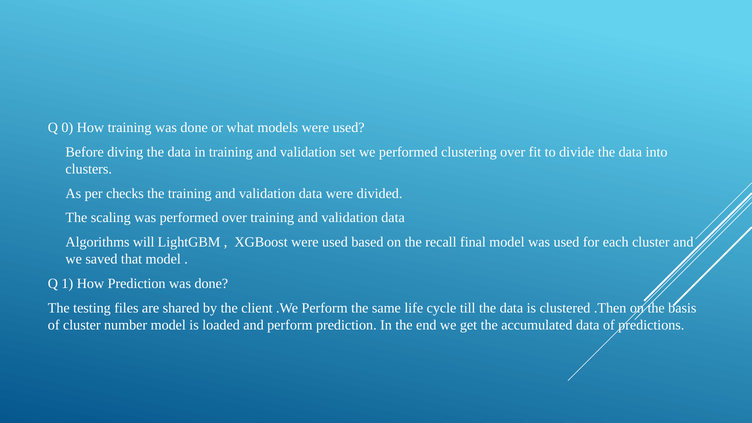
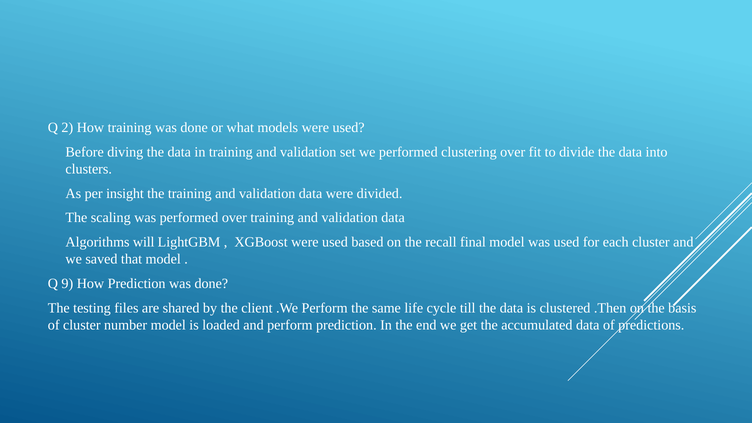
0: 0 -> 2 (67, 128)
checks: checks -> insight (125, 193)
1: 1 -> 9 (67, 284)
